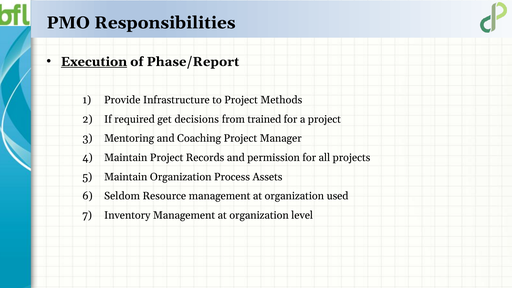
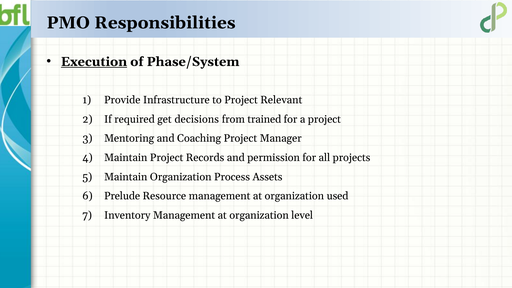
Phase/Report: Phase/Report -> Phase/System (193, 62)
Methods: Methods -> Relevant (281, 100)
Seldom: Seldom -> Prelude (122, 196)
